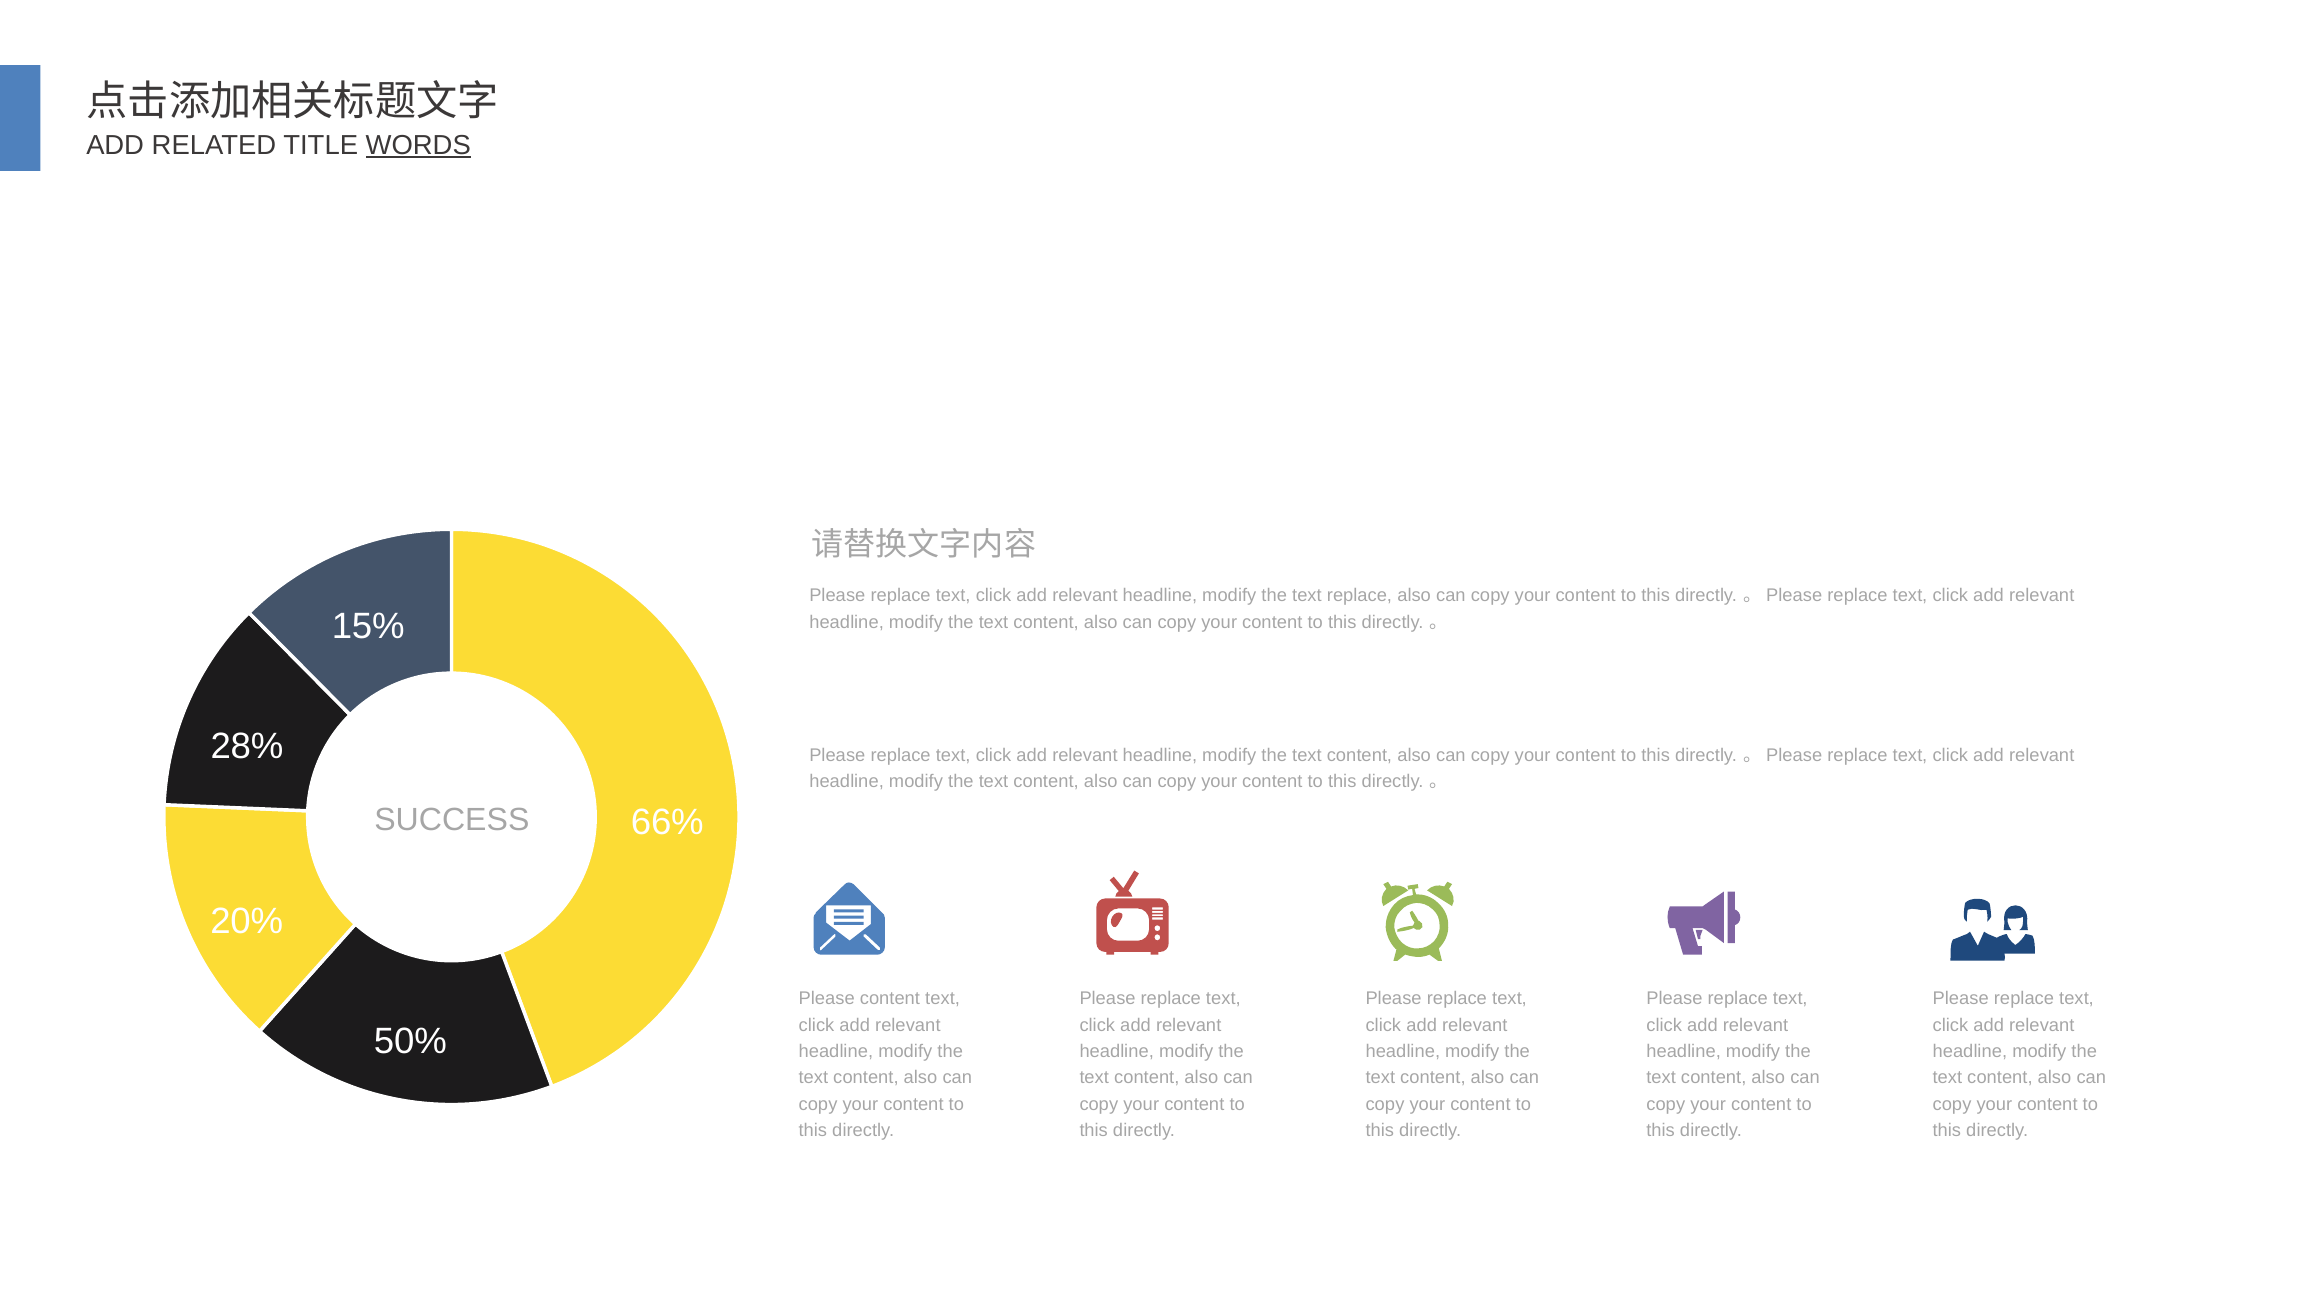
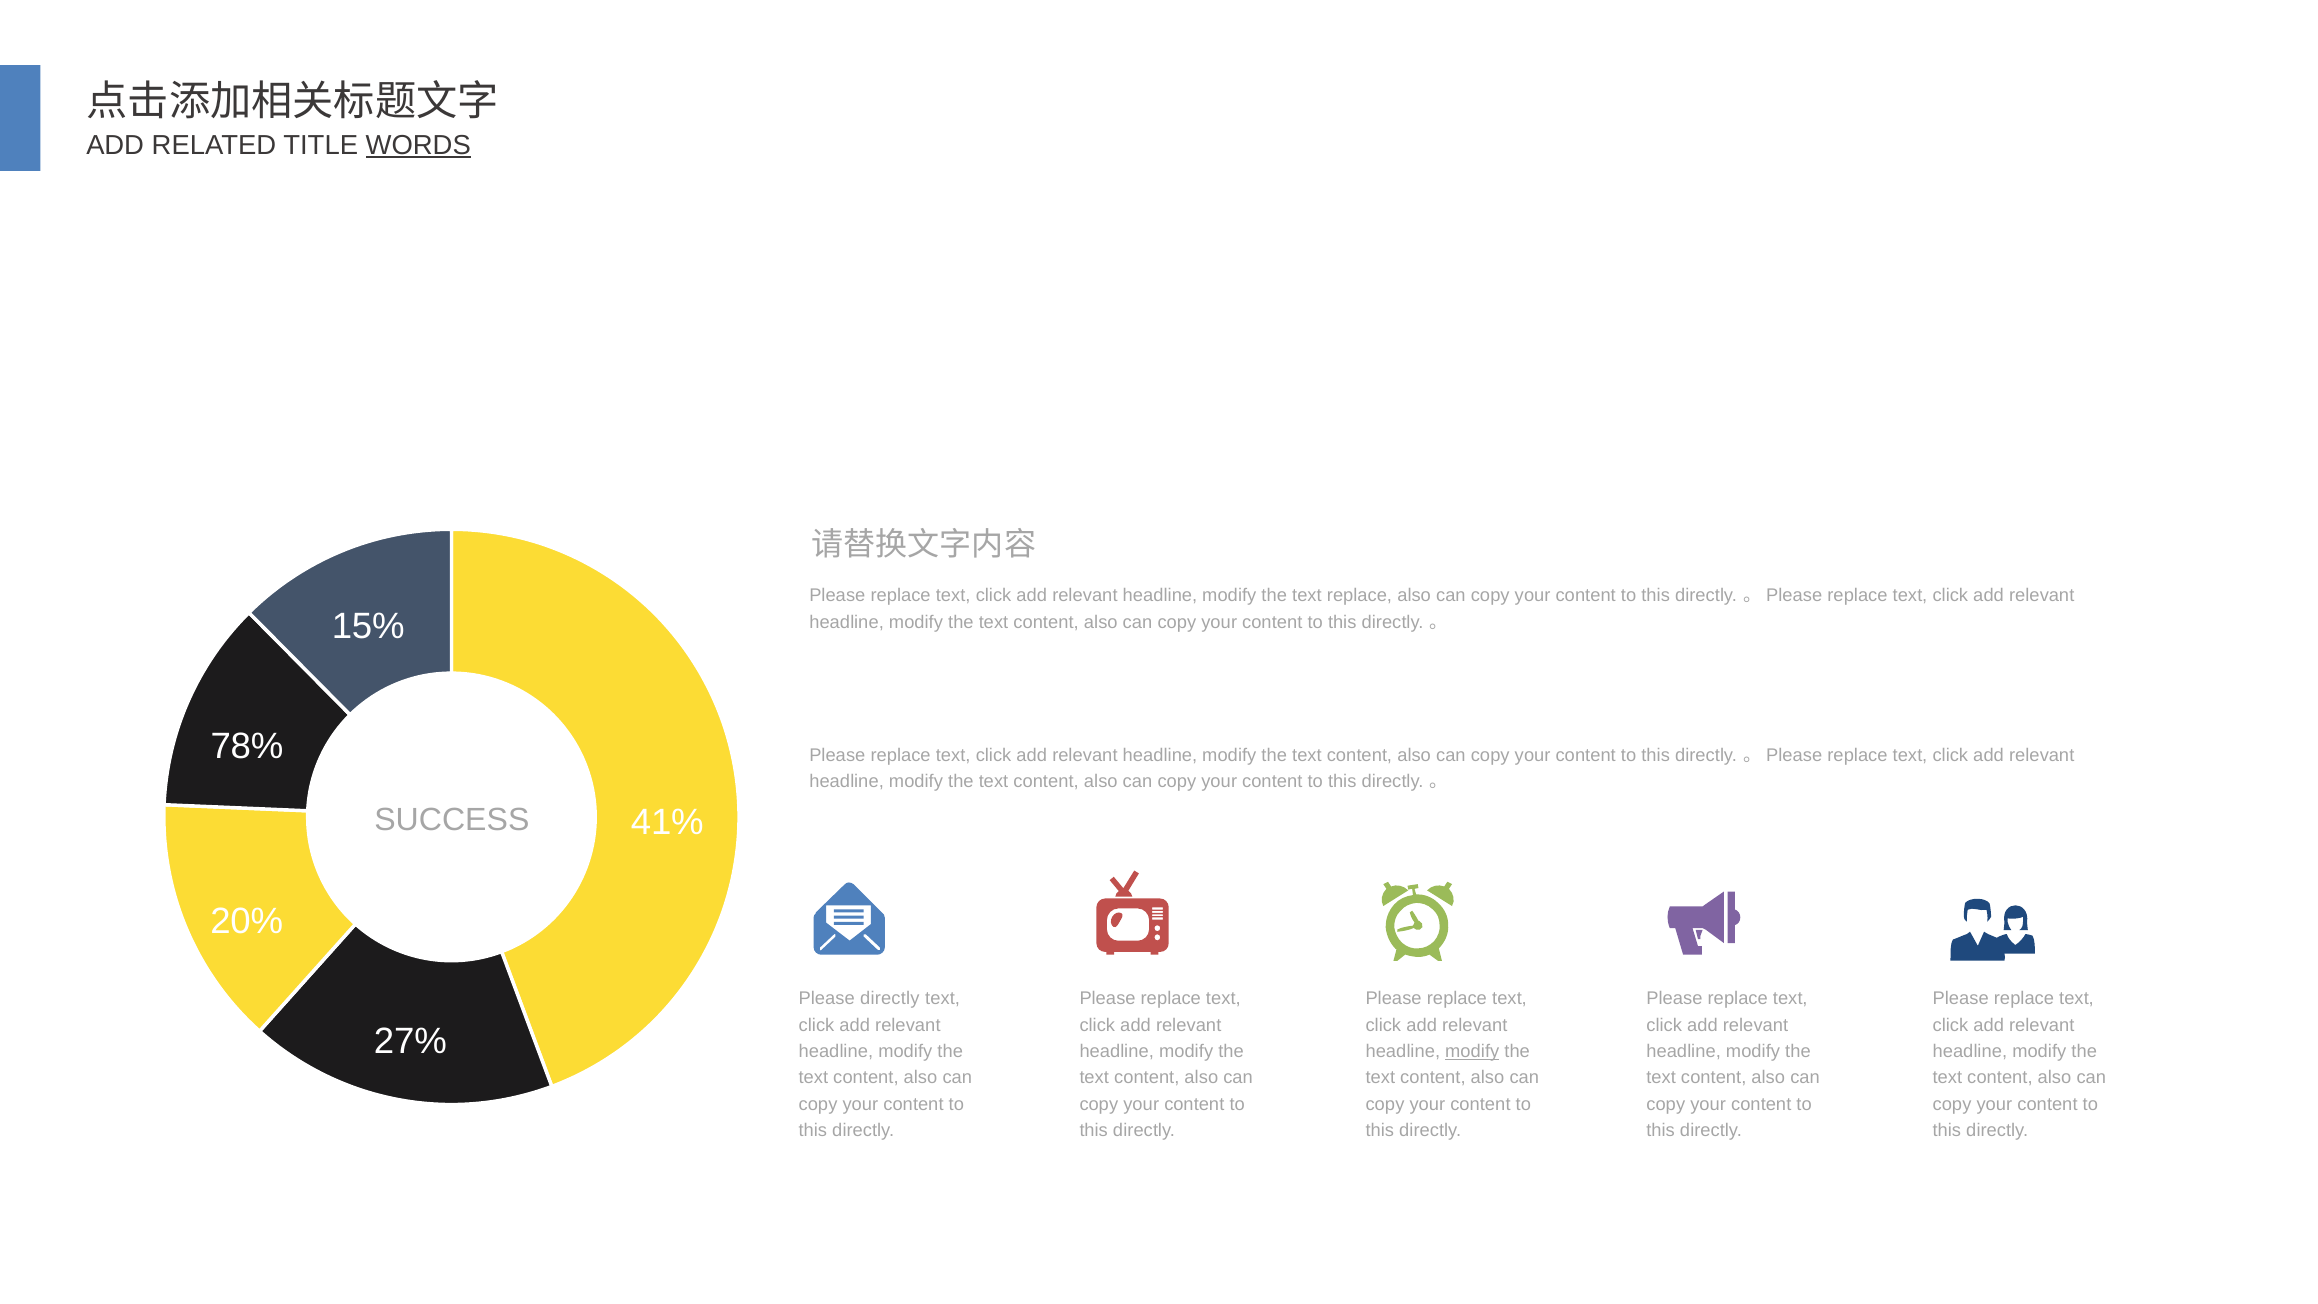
28%: 28% -> 78% (247, 747)
66%: 66% -> 41% (667, 822)
Please content: content -> directly (890, 999)
50%: 50% -> 27% (410, 1041)
modify underline: none -> present (1472, 1051)
